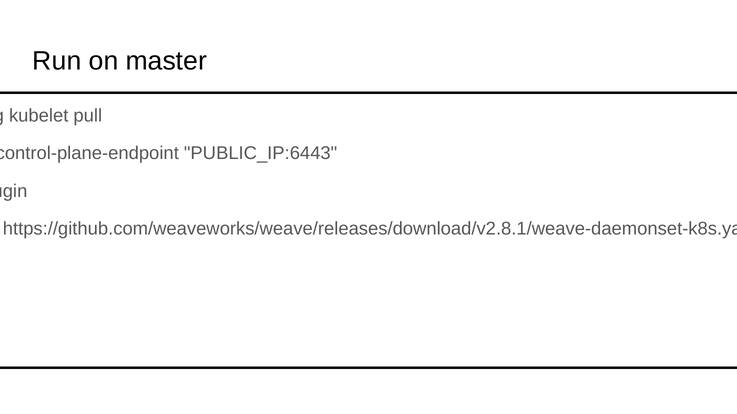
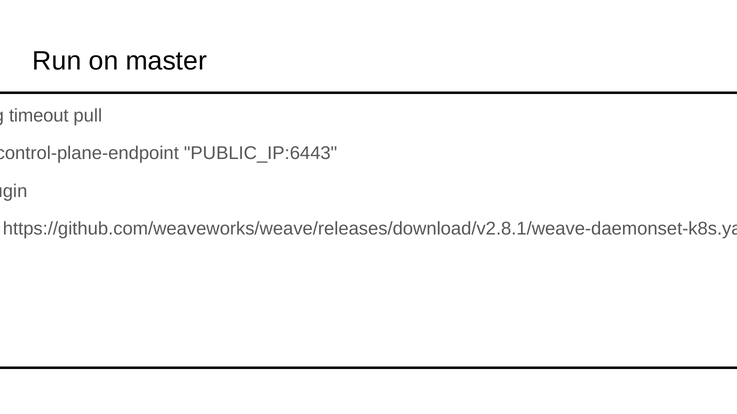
kubelet: kubelet -> timeout (39, 116)
